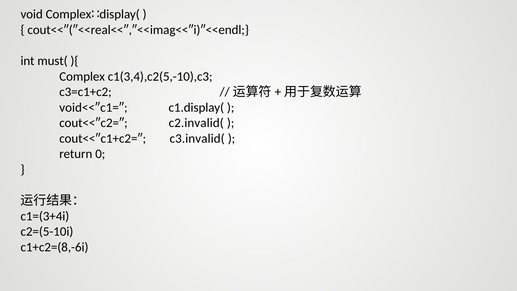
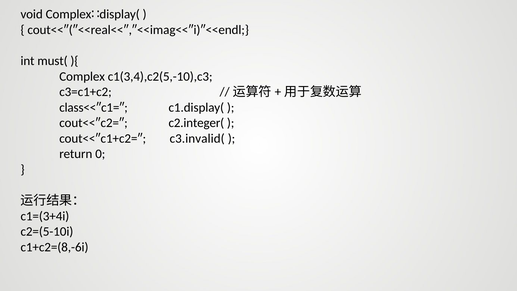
void<<″c1=″: void<<″c1=″ -> class<<″c1=″ (94, 107)
c2.invalid(: c2.invalid( -> c2.integer( (196, 123)
